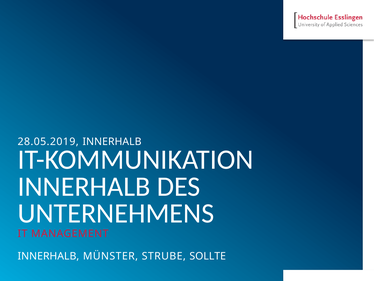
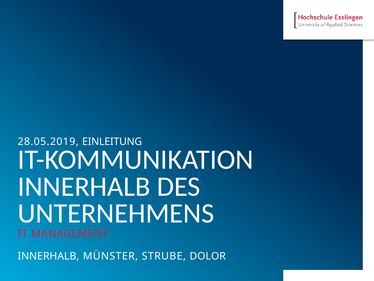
28.05.2019 INNERHALB: INNERHALB -> EINLEITUNG (112, 142)
SOLLTE: SOLLTE -> DOLOR (208, 256)
